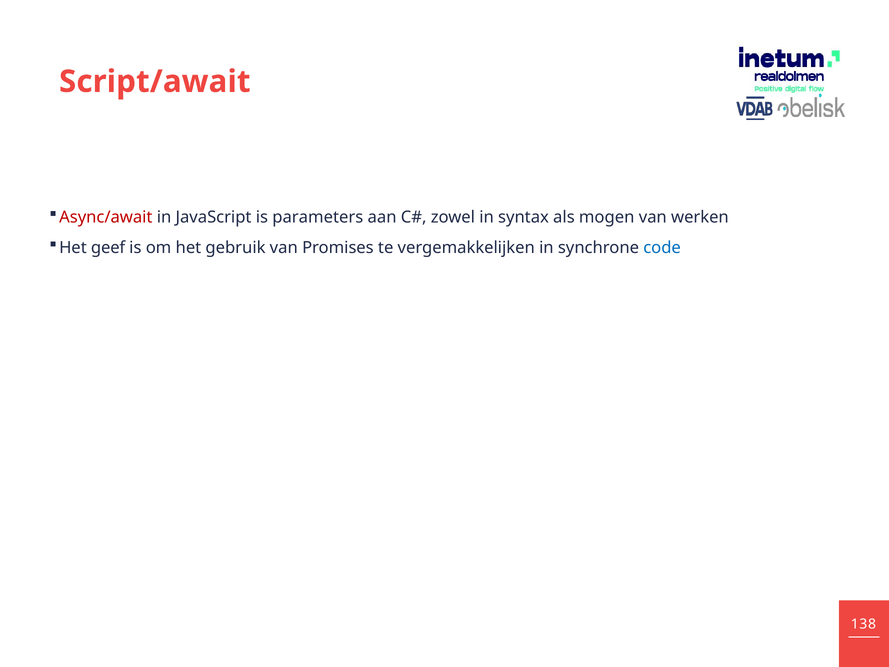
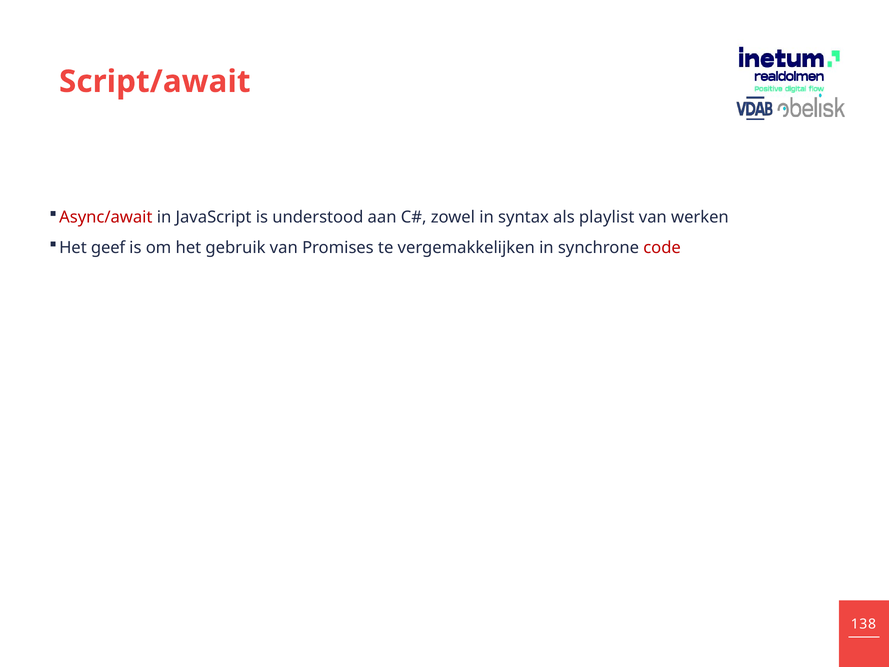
parameters: parameters -> understood (318, 217)
mogen: mogen -> playlist (607, 217)
code colour: blue -> red (662, 248)
